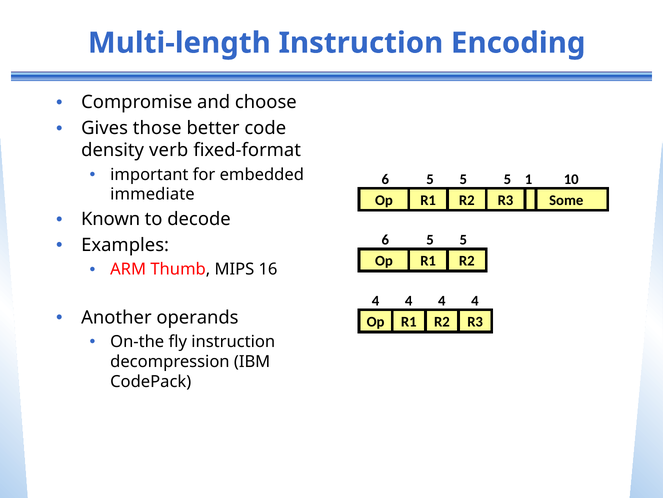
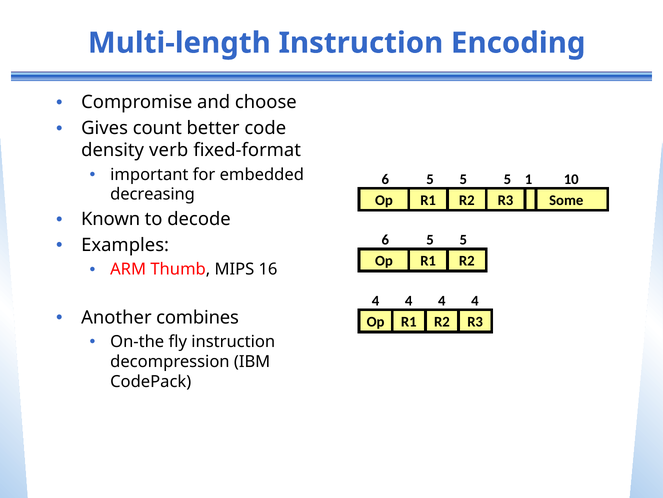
those: those -> count (157, 128)
immediate: immediate -> decreasing (153, 194)
operands: operands -> combines (198, 317)
